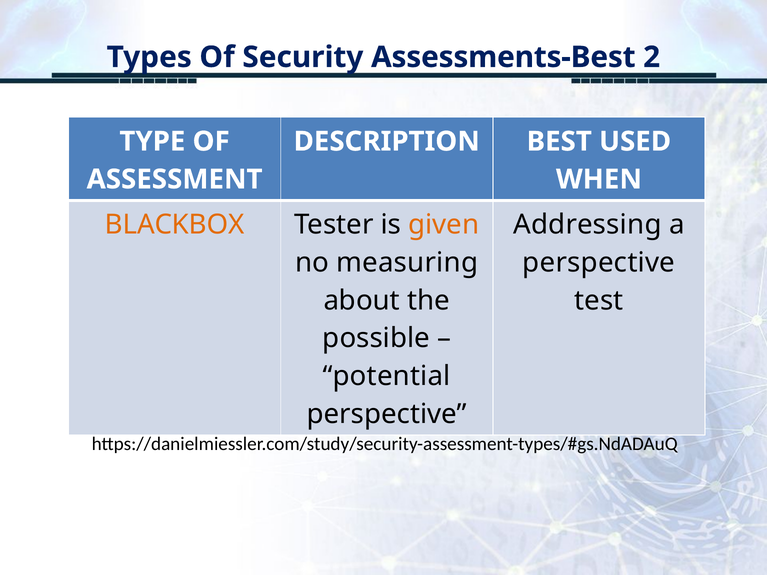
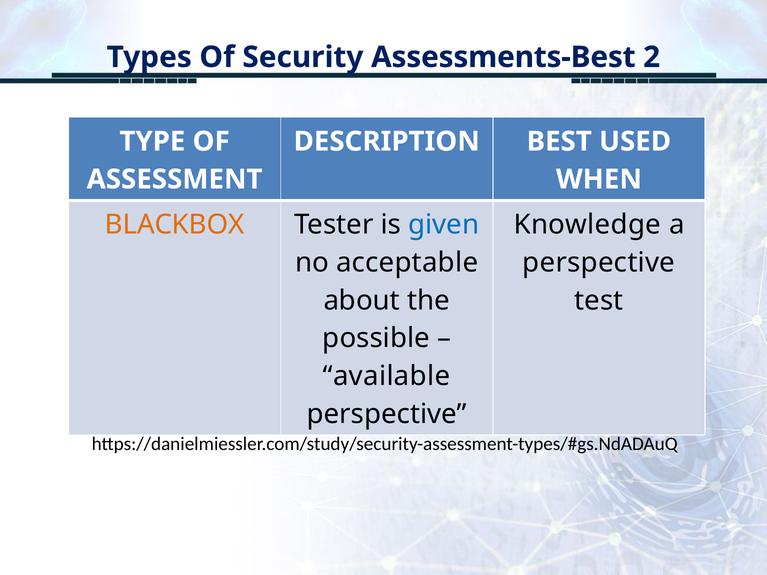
given colour: orange -> blue (444, 225)
Addressing: Addressing -> Knowledge (587, 225)
measuring: measuring -> acceptable (407, 263)
potential: potential -> available (387, 376)
